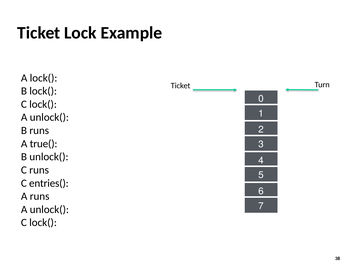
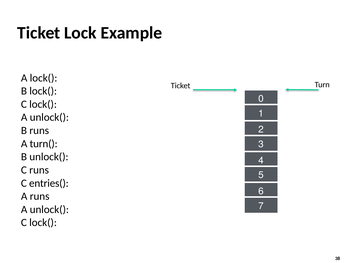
true(: true( -> turn( (44, 144)
